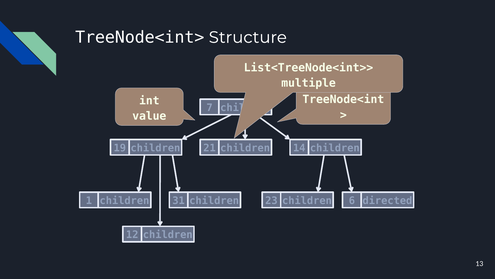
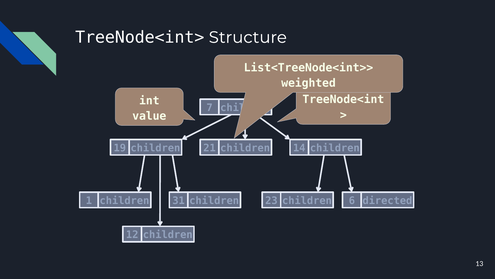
multiple: multiple -> weighted (309, 83)
